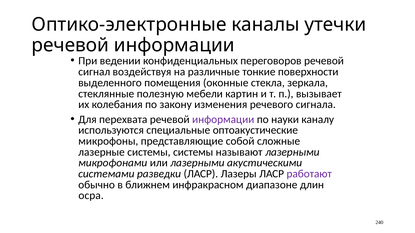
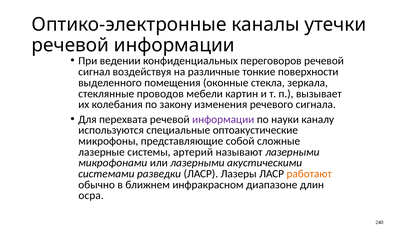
полезную: полезную -> проводов (160, 94)
системы системы: системы -> артерий (193, 152)
работают colour: purple -> orange (309, 174)
